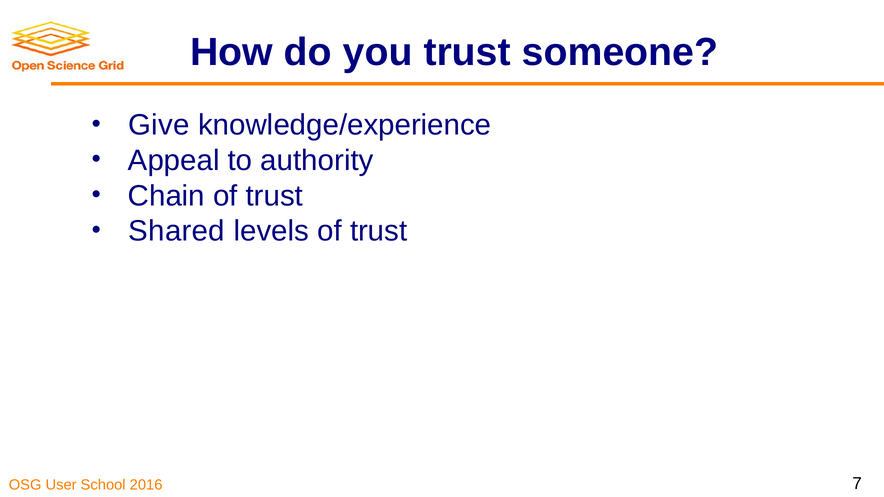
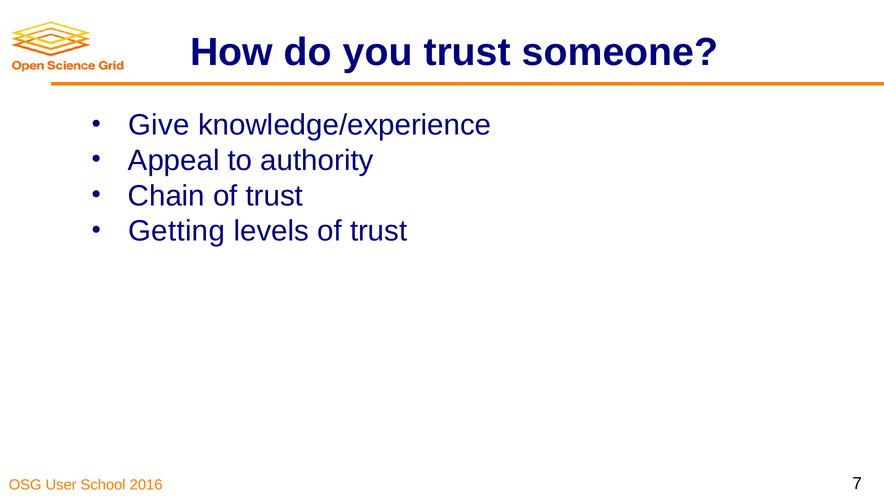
Shared: Shared -> Getting (177, 231)
